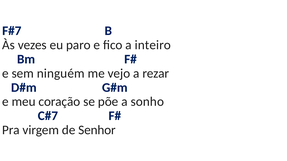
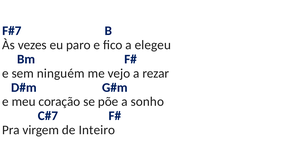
inteiro: inteiro -> elegeu (153, 45)
Senhor: Senhor -> Inteiro (97, 130)
